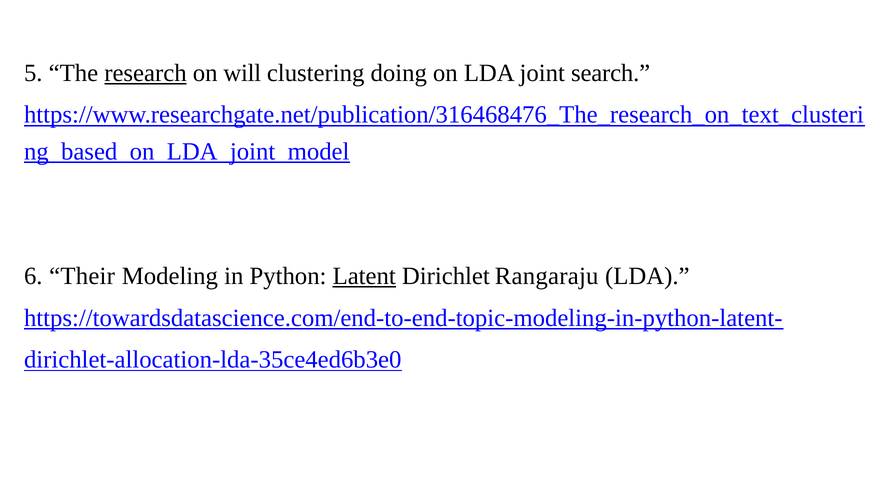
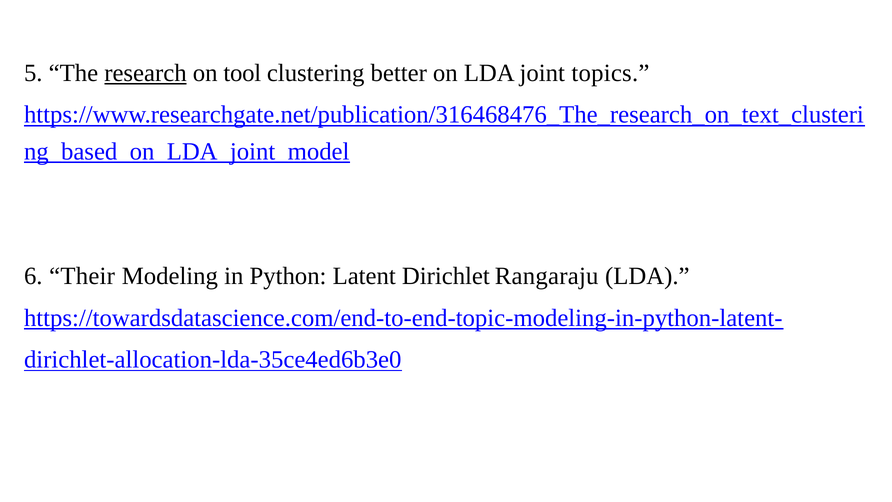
will: will -> tool (242, 73)
doing: doing -> better (399, 73)
search: search -> topics (610, 73)
Latent underline: present -> none (364, 276)
